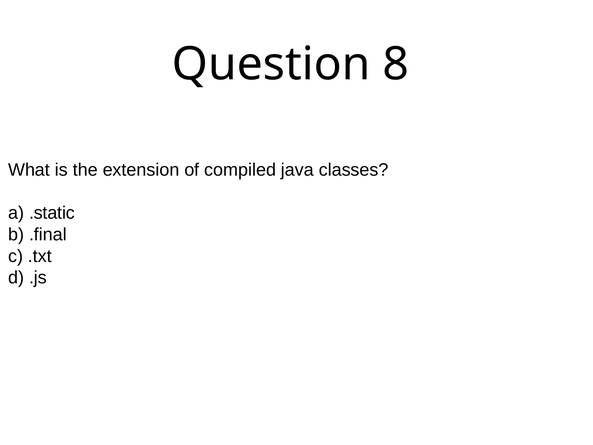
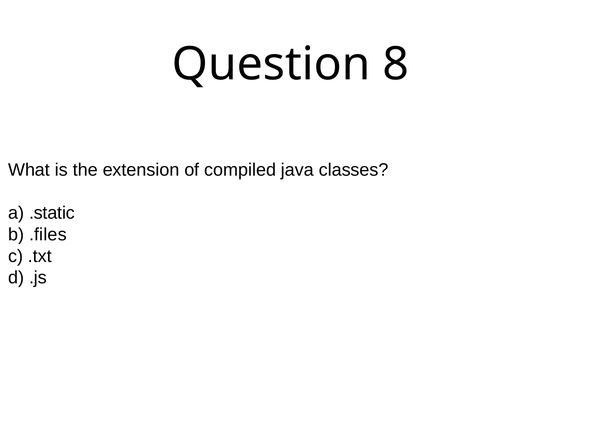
.final: .final -> .files (48, 234)
